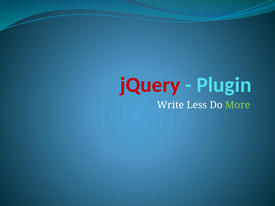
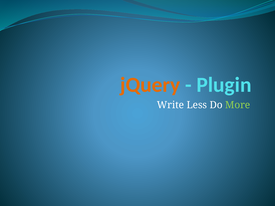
jQuery colour: red -> orange (150, 85)
